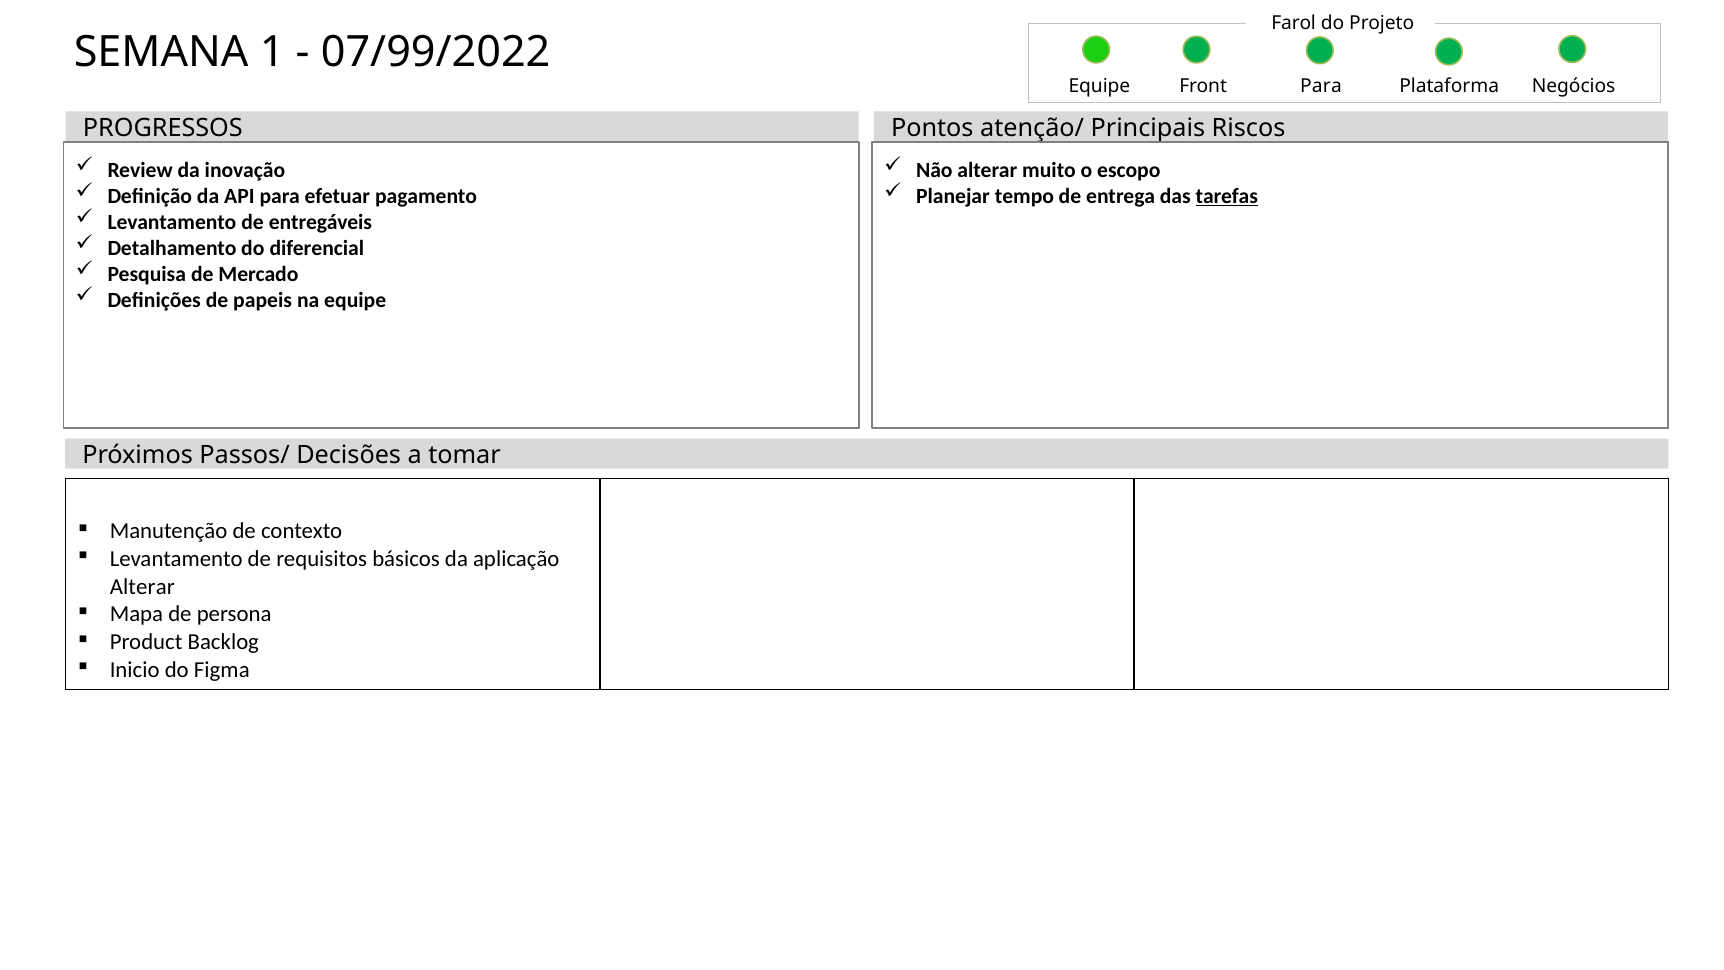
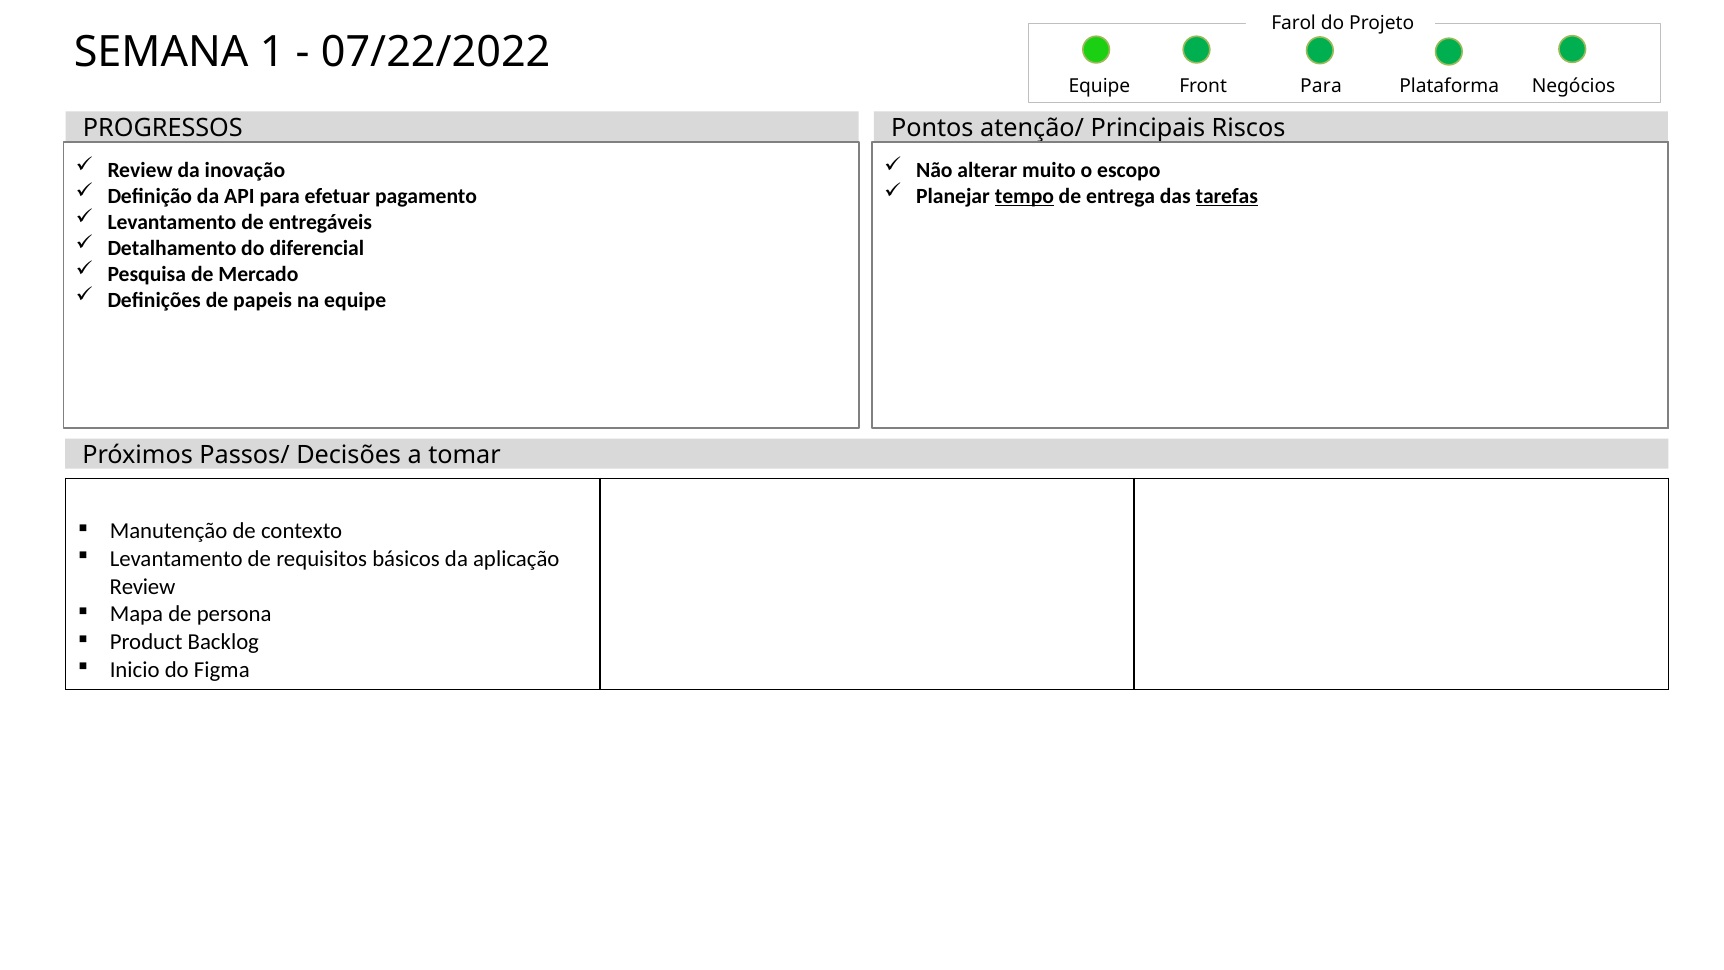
07/99/2022: 07/99/2022 -> 07/22/2022 (436, 53)
tempo underline: none -> present (1024, 196)
Alterar: Alterar -> Review (142, 586)
